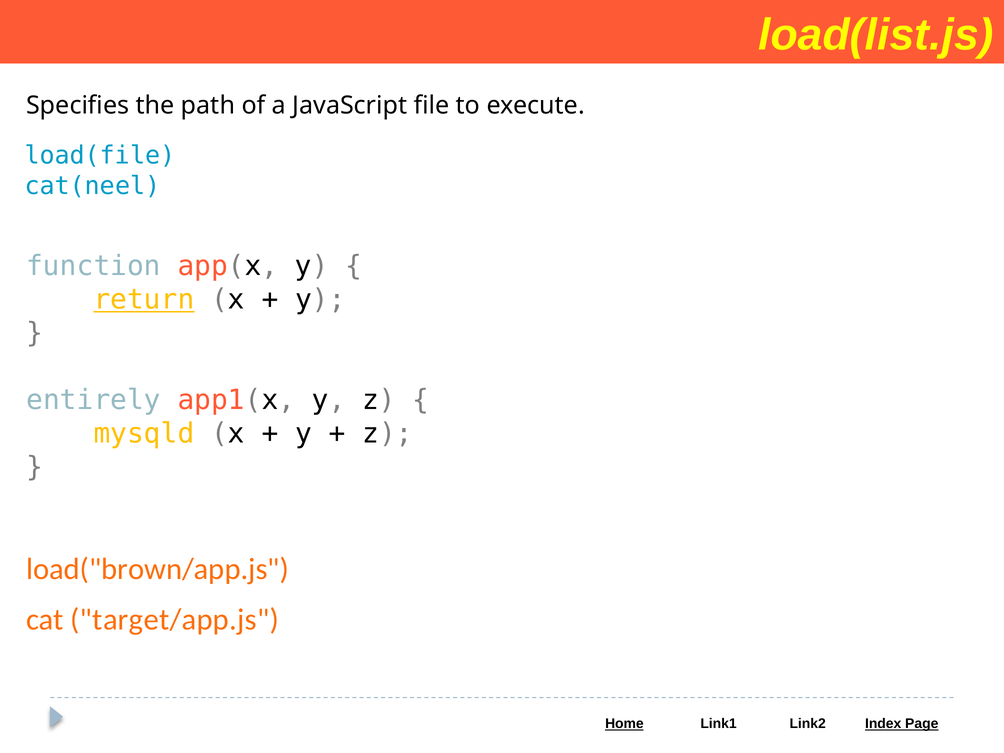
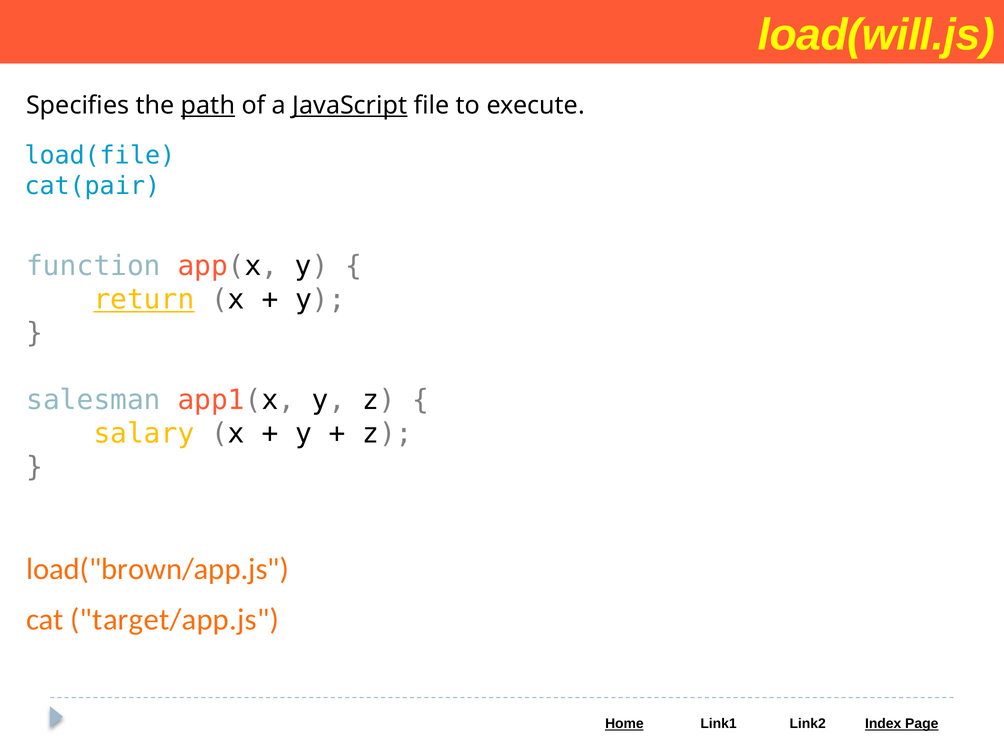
load(list.js: load(list.js -> load(will.js (876, 35)
path underline: none -> present (208, 105)
JavaScript underline: none -> present (350, 105)
cat(neel: cat(neel -> cat(pair (92, 186)
entirely: entirely -> salesman (93, 400)
mysqld: mysqld -> salary (144, 434)
